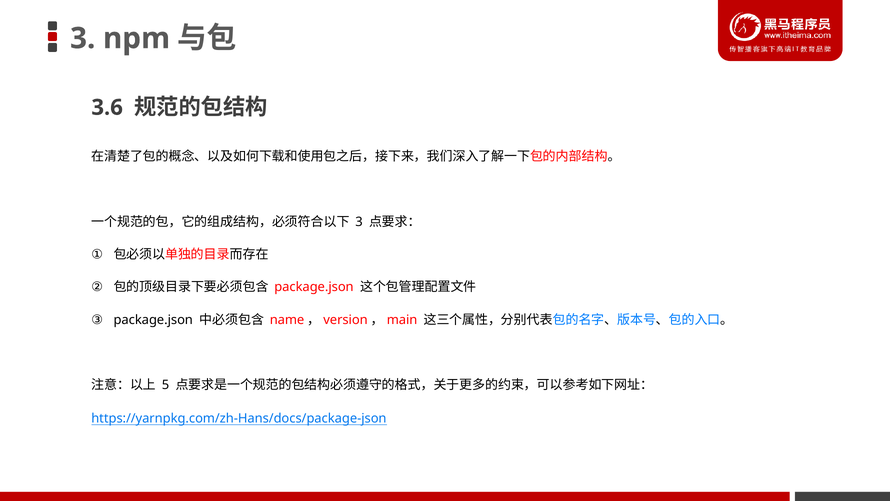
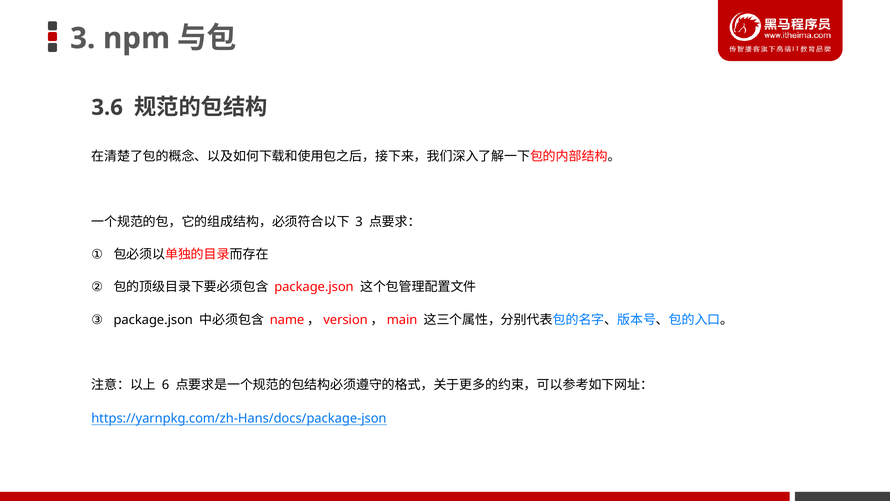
5: 5 -> 6 (165, 385)
